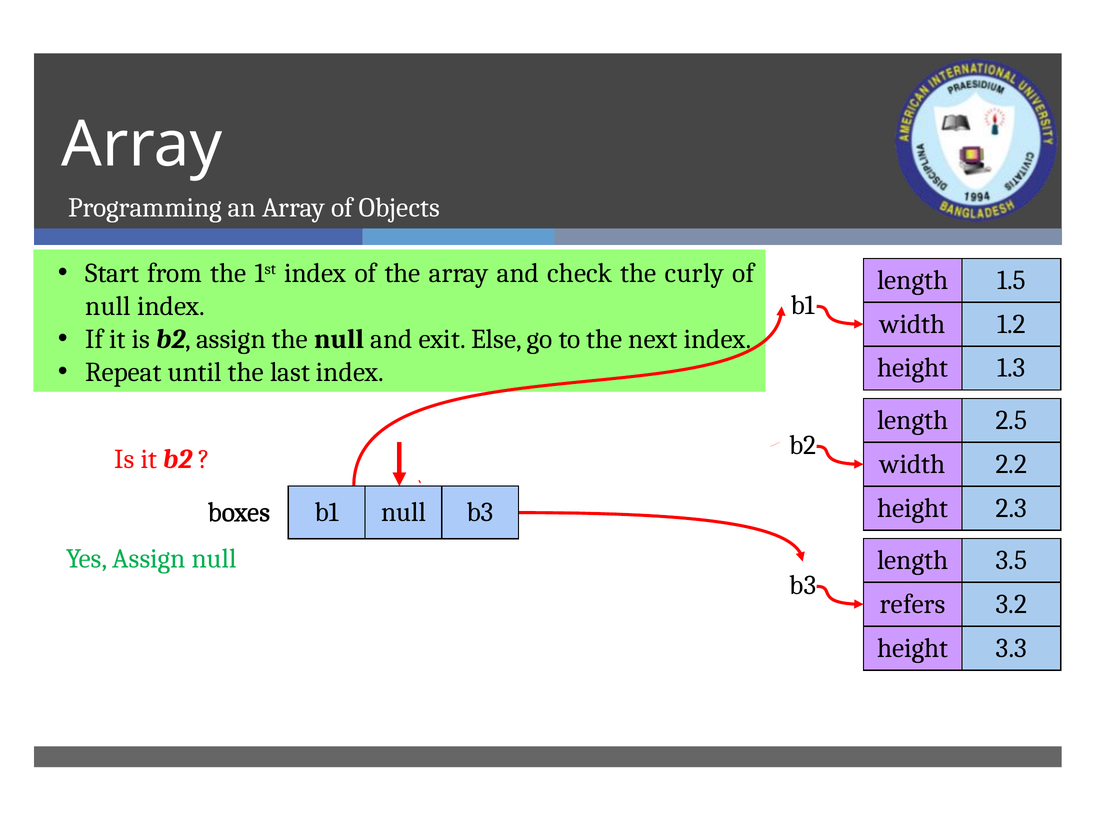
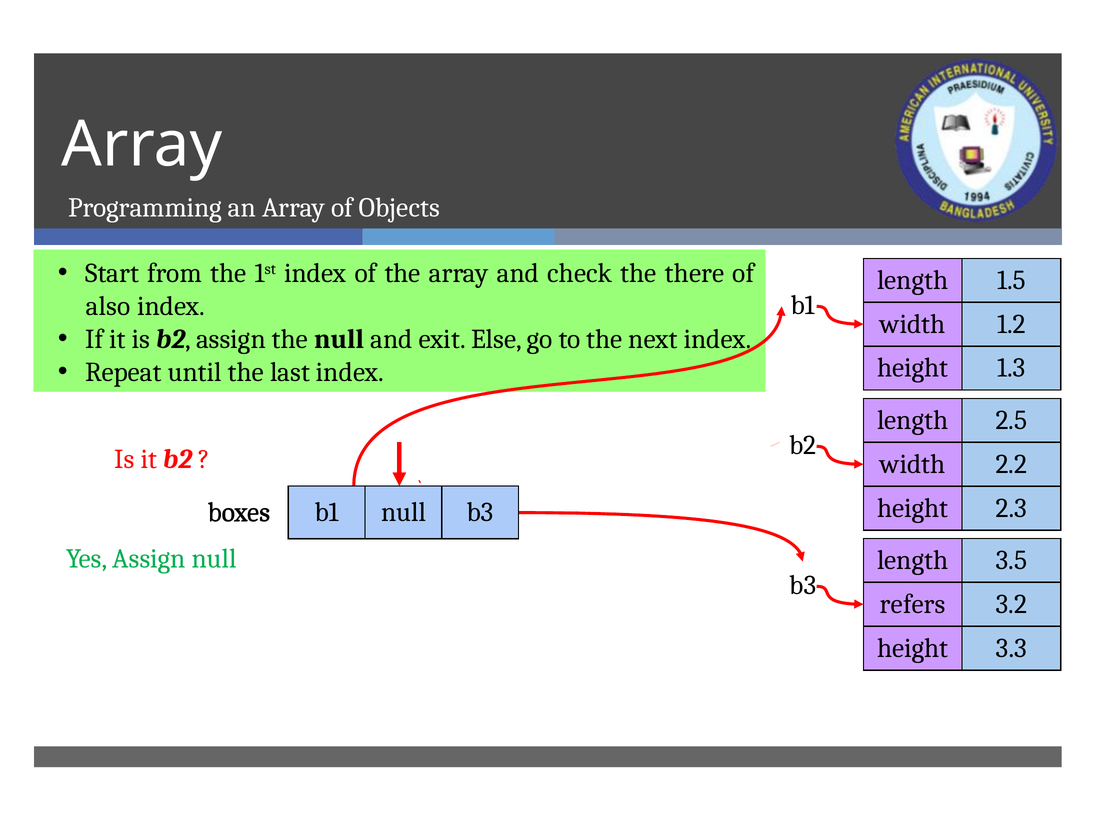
curly: curly -> there (694, 273)
null: null -> also (108, 306)
